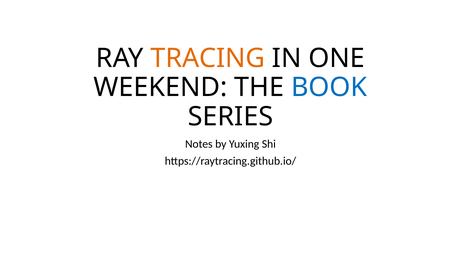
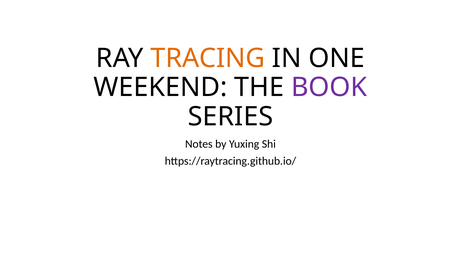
BOOK colour: blue -> purple (329, 88)
